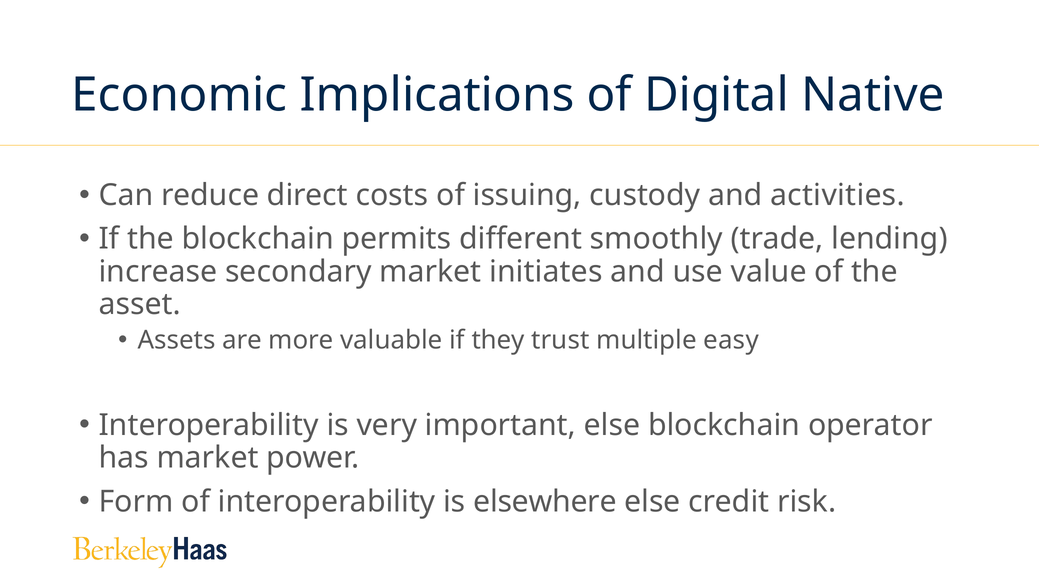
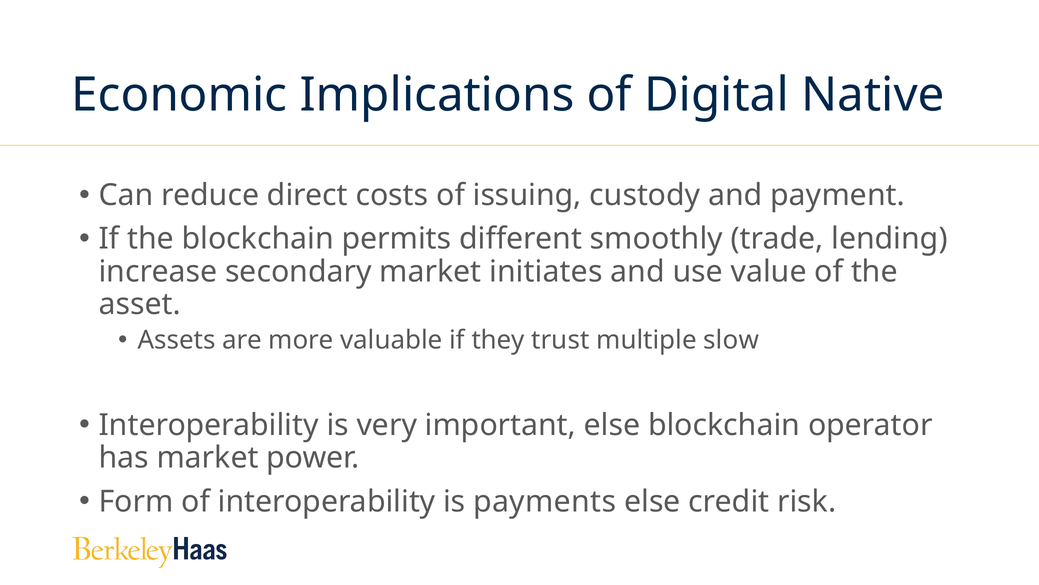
activities: activities -> payment (838, 195)
easy: easy -> slow (731, 340)
elsewhere: elsewhere -> payments (545, 501)
